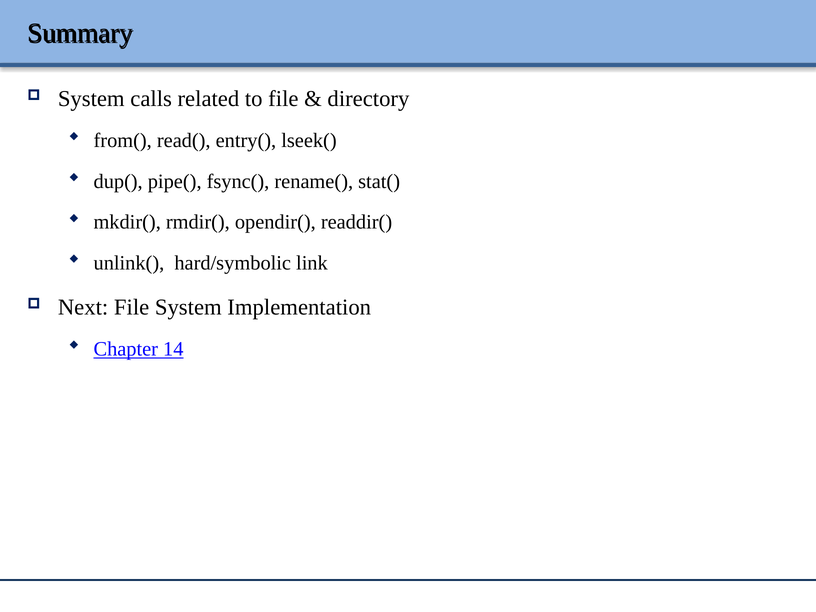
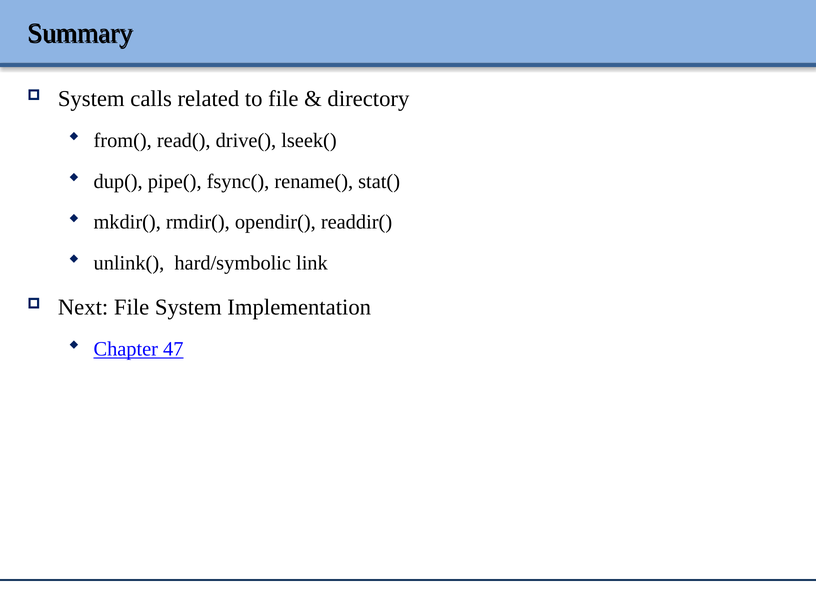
entry(: entry( -> drive( (246, 141)
14: 14 -> 47 (173, 349)
